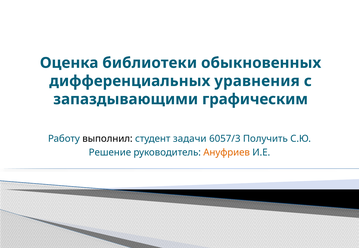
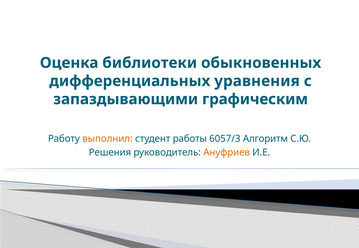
выполнил colour: black -> orange (107, 139)
задачи: задачи -> работы (190, 139)
Получить: Получить -> Алгоритм (265, 139)
Решение: Решение -> Решения (110, 153)
